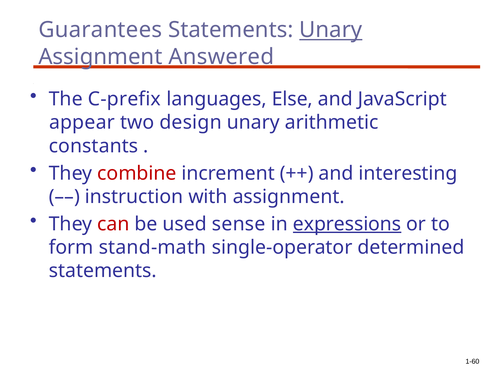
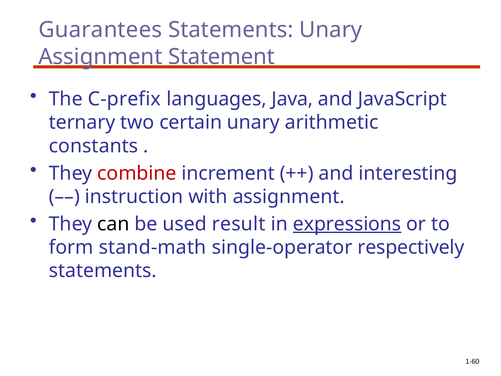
Unary underline: present -> none (331, 30)
Answered: Answered -> Statement (221, 57)
Else: Else -> Java (292, 99)
appear: appear -> ternary (82, 122)
design: design -> certain (191, 122)
can colour: red -> black (113, 224)
sense: sense -> result (239, 224)
determined: determined -> respectively (411, 247)
